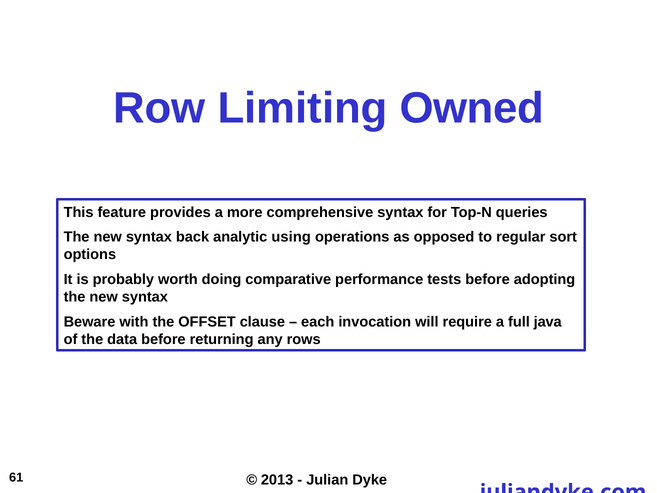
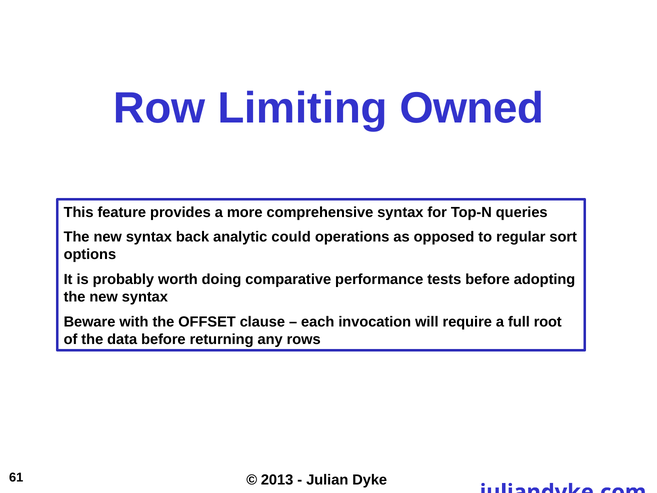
using: using -> could (291, 237)
java: java -> root (548, 322)
